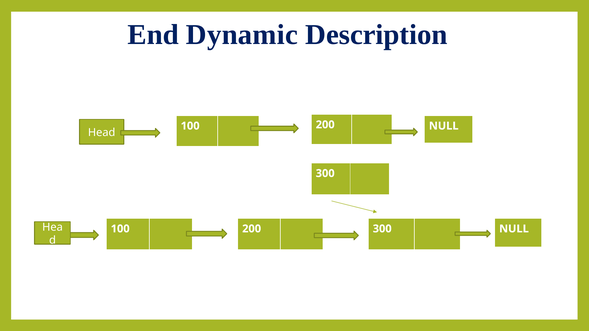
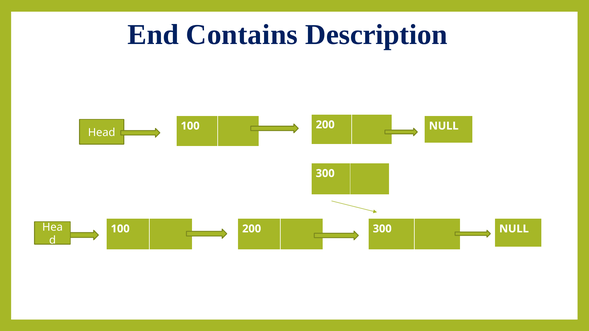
Dynamic: Dynamic -> Contains (242, 35)
